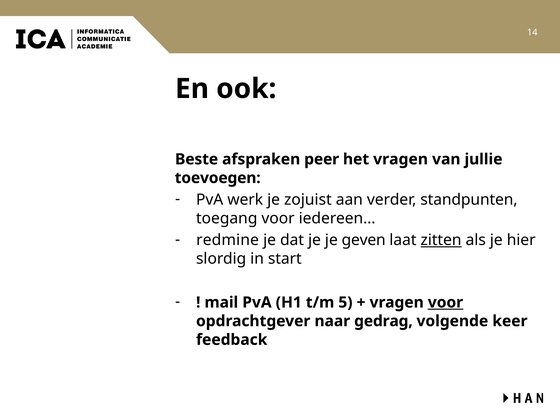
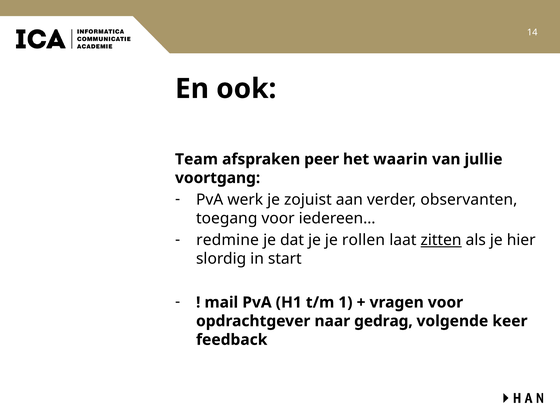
Beste: Beste -> Team (196, 159)
het vragen: vragen -> waarin (401, 159)
toevoegen: toevoegen -> voortgang (218, 178)
standpunten: standpunten -> observanten (469, 200)
geven: geven -> rollen (363, 240)
5: 5 -> 1 (345, 302)
voor underline: present -> none (445, 302)
